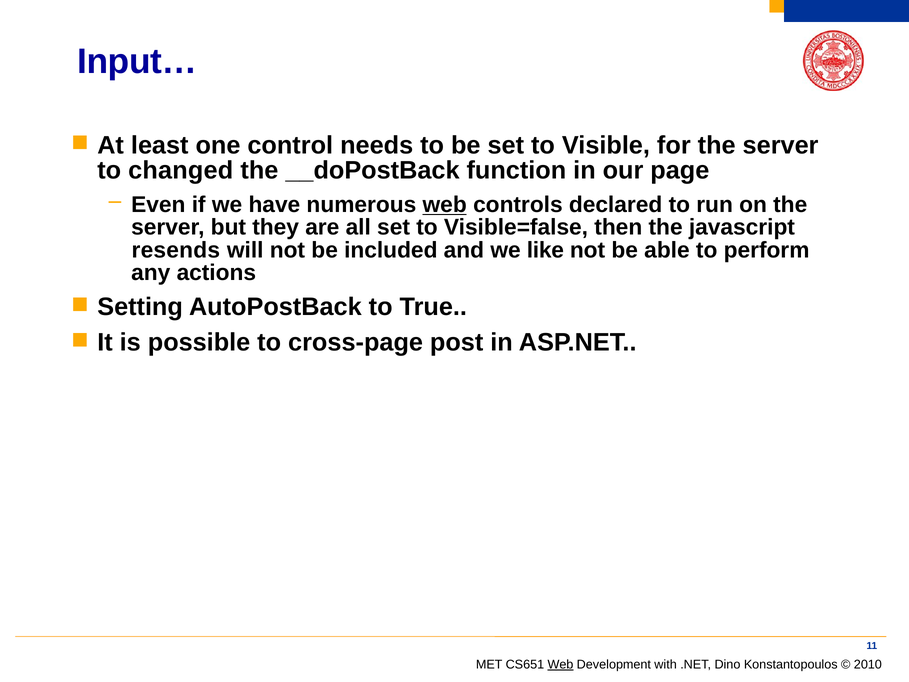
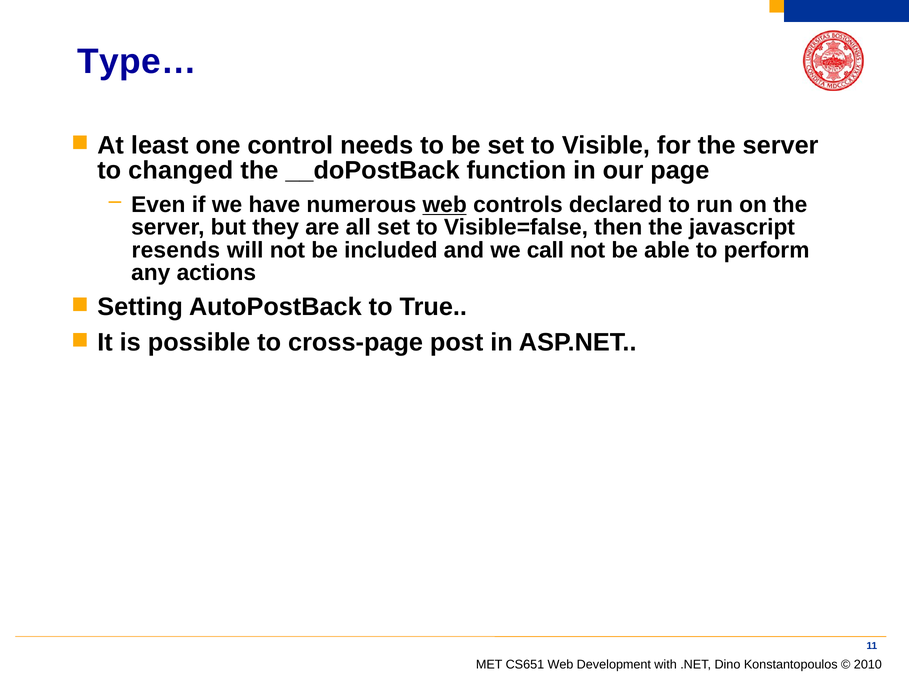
Input…: Input… -> Type… (137, 62)
like: like -> call (545, 250)
Web underline: present -> none (561, 664)
